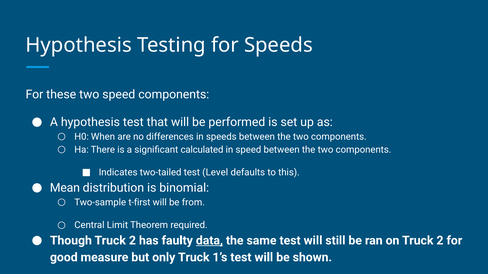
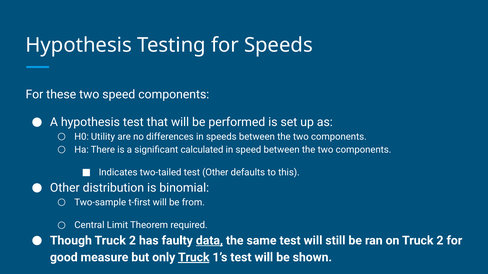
When: When -> Utility (103, 137)
test Level: Level -> Other (215, 173)
Mean: Mean -> Other (65, 188)
Truck underline: none -> present (194, 258)
